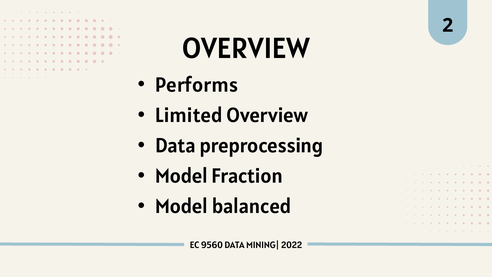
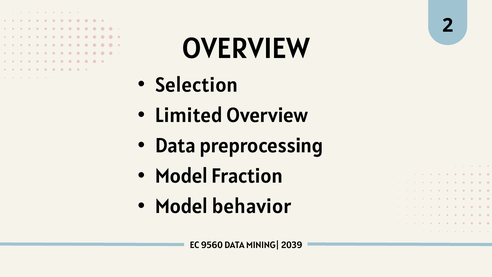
Performs: Performs -> Selection (197, 85)
balanced: balanced -> behavior (251, 206)
2022: 2022 -> 2039 (292, 245)
